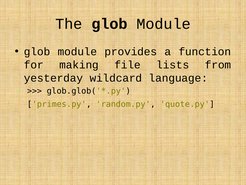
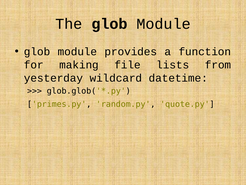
language: language -> datetime (178, 78)
